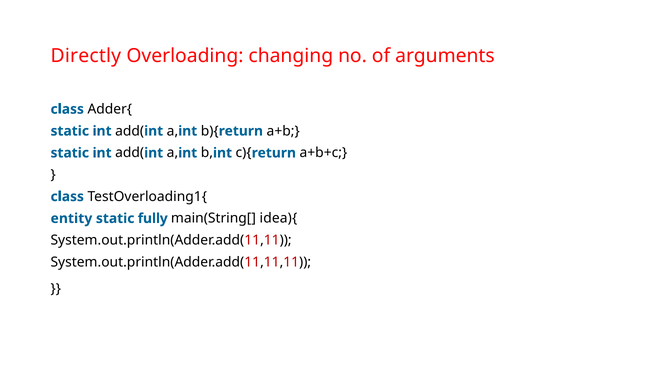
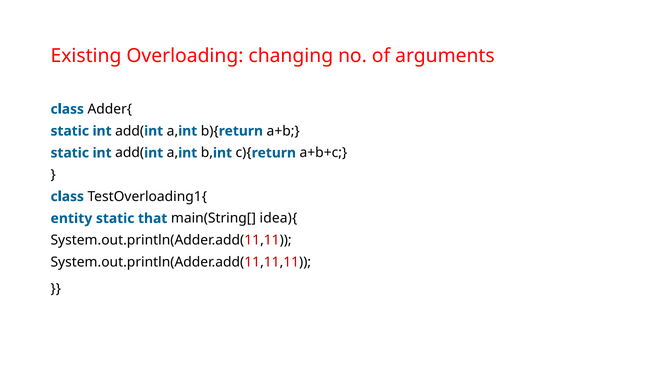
Directly: Directly -> Existing (86, 56)
fully: fully -> that (153, 218)
